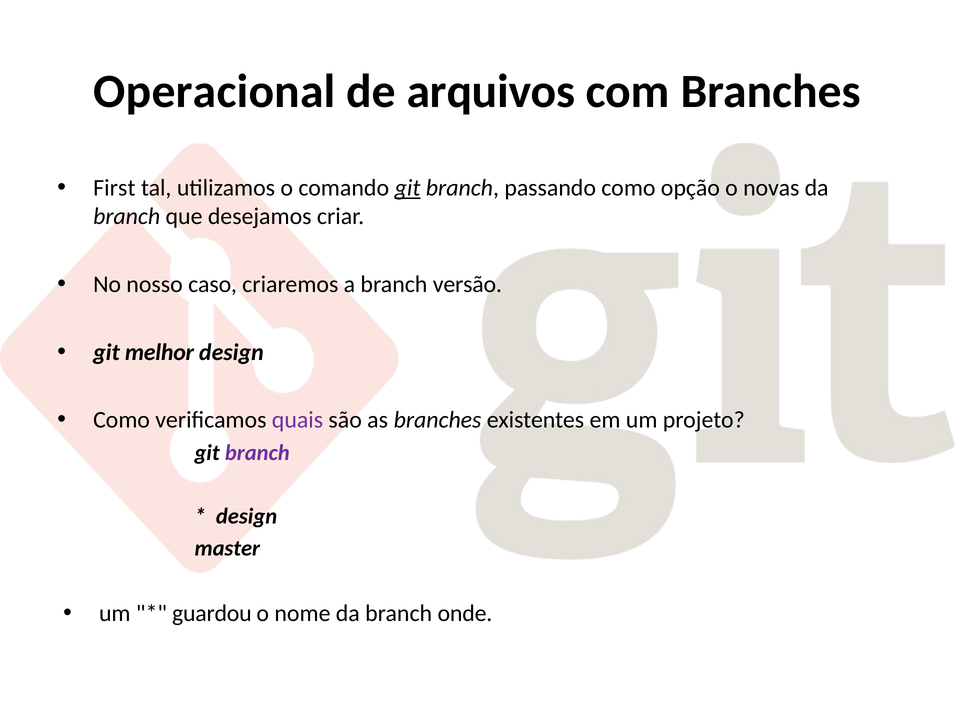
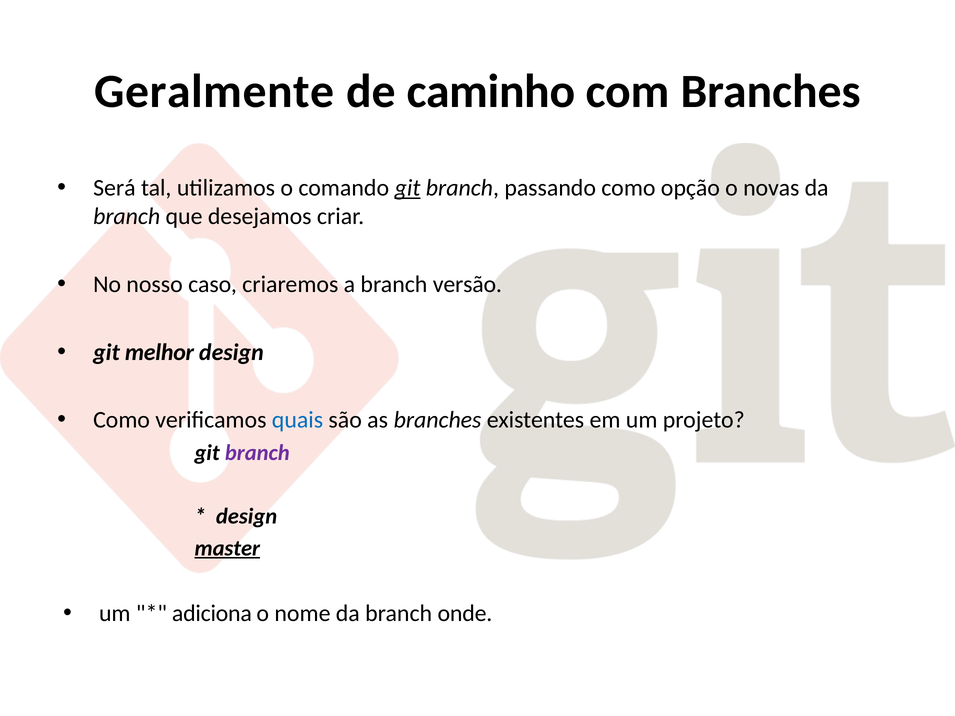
Operacional: Operacional -> Geralmente (214, 92)
arquivos: arquivos -> caminho (491, 92)
First: First -> Será (114, 188)
quais colour: purple -> blue (298, 420)
master underline: none -> present (227, 548)
guardou: guardou -> adiciona (212, 613)
